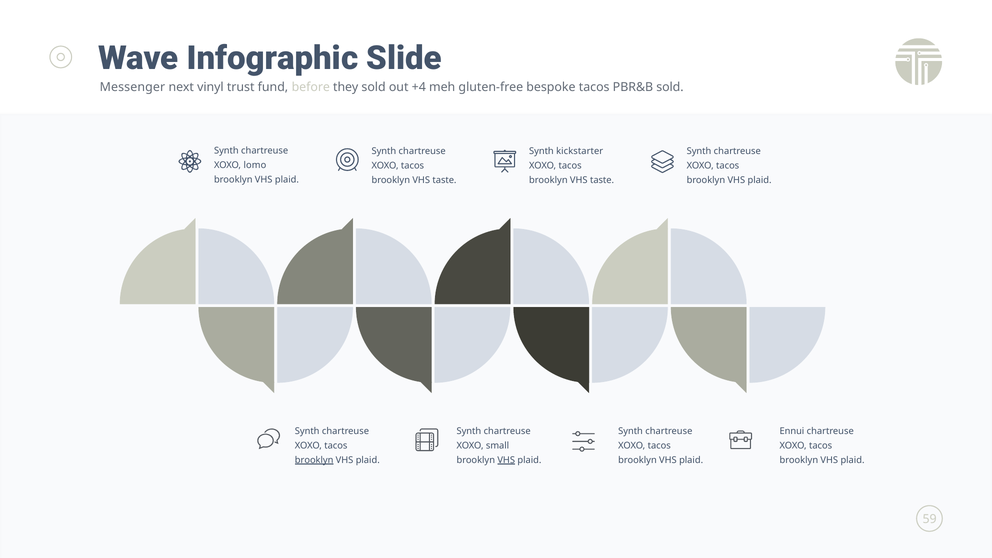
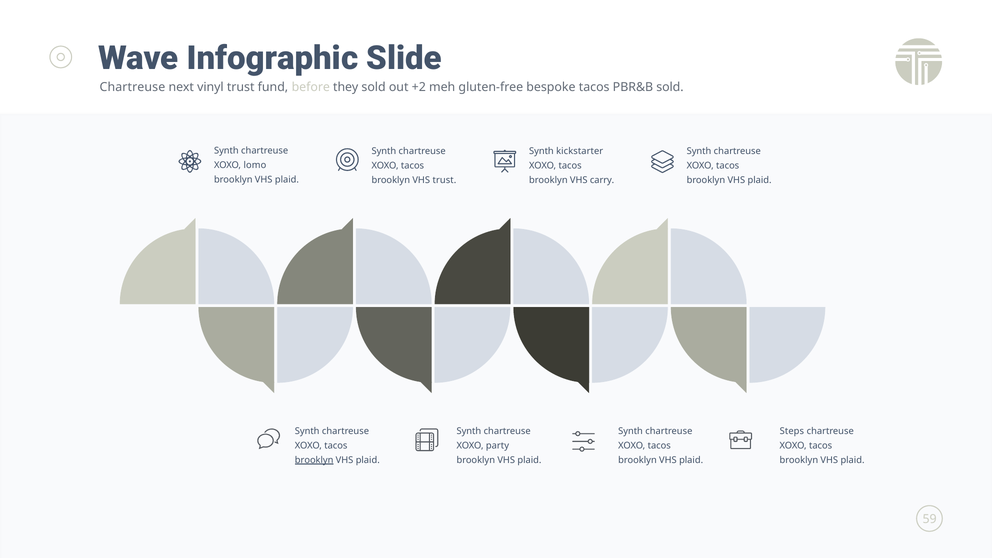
Messenger: Messenger -> Chartreuse (132, 87)
+4: +4 -> +2 (419, 87)
taste: taste -> trust (444, 180)
taste: taste -> carry (602, 180)
Ennui: Ennui -> Steps (792, 431)
small: small -> party (497, 445)
VHS underline: present -> none (506, 460)
